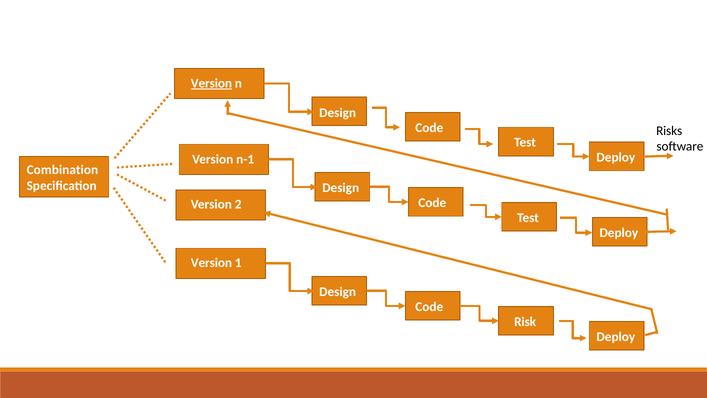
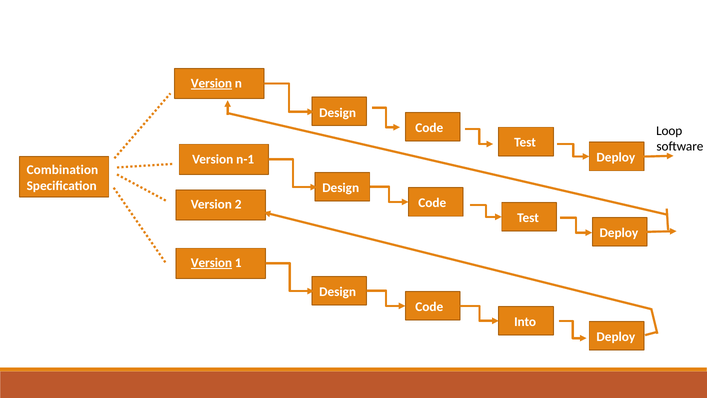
Risks: Risks -> Loop (669, 131)
Version underline: none -> present (211, 263)
Risk: Risk -> Into (525, 322)
